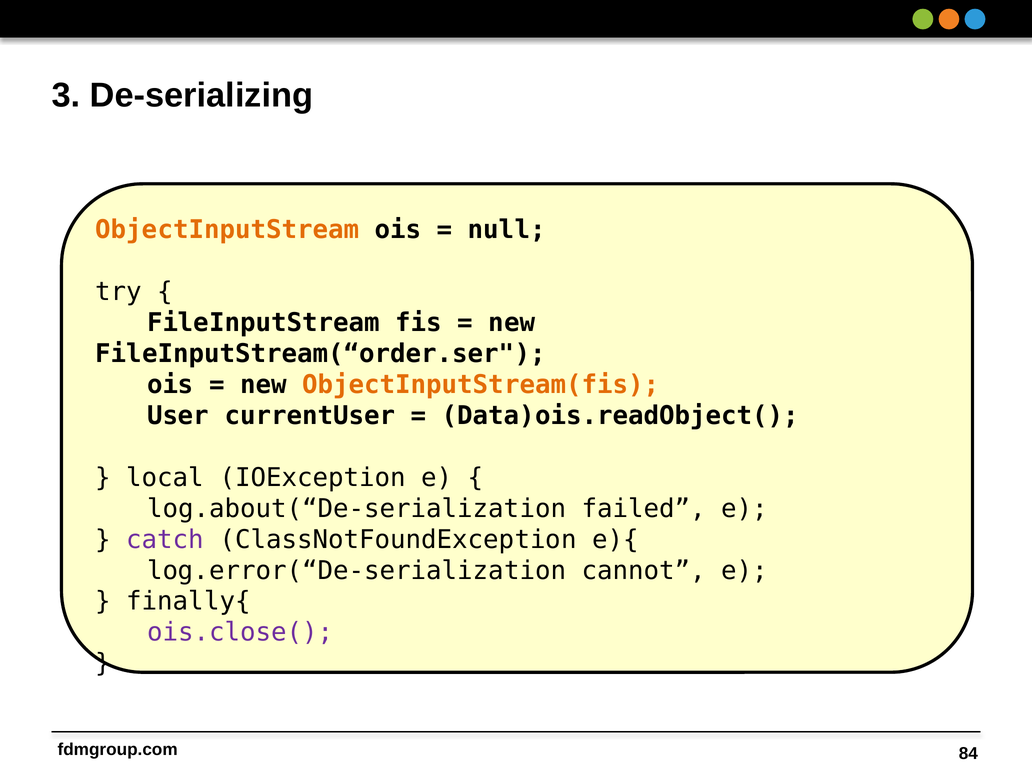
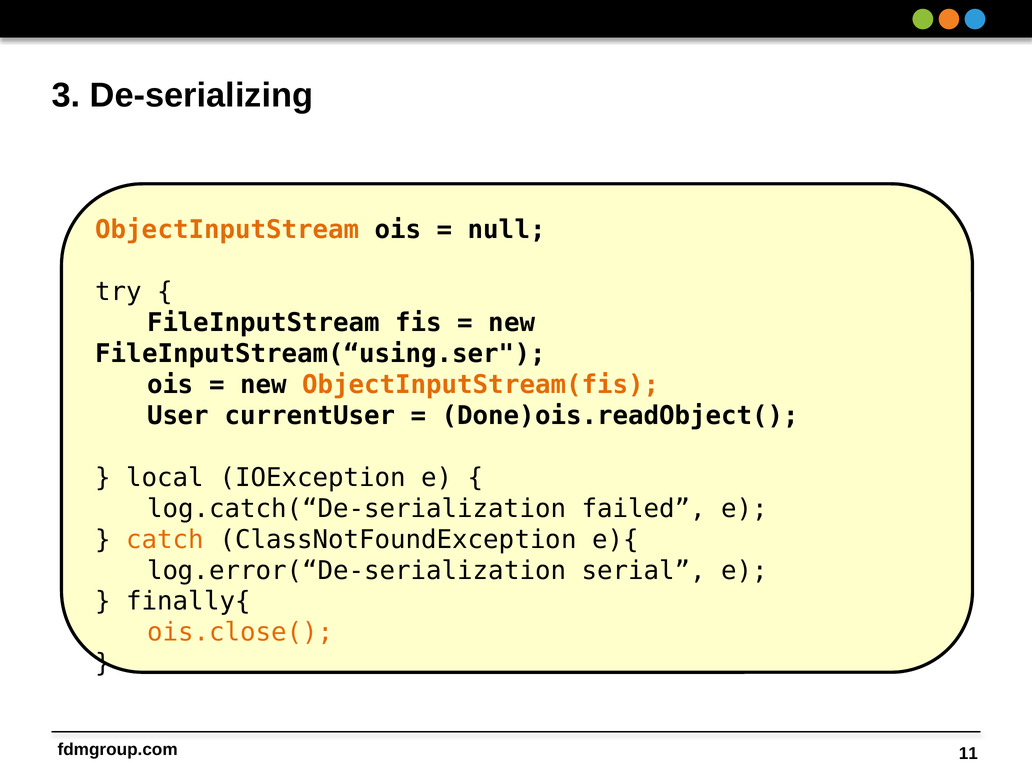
FileInputStream(“order.ser: FileInputStream(“order.ser -> FileInputStream(“using.ser (320, 354)
Data)ois.readObject(: Data)ois.readObject( -> Done)ois.readObject( (620, 416)
log.about(“De-serialization: log.about(“De-serialization -> log.catch(“De-serialization (357, 509)
catch colour: purple -> orange (165, 540)
cannot: cannot -> serial (644, 571)
ois.close( colour: purple -> orange (240, 632)
84: 84 -> 11 (968, 754)
